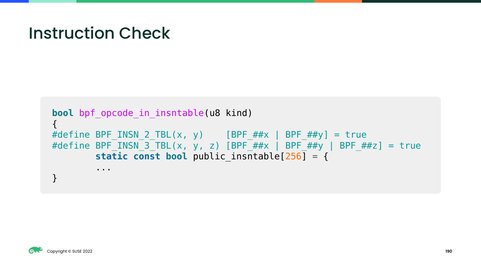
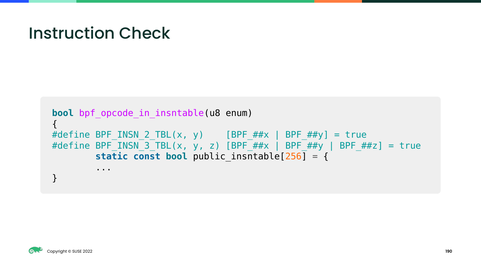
kind: kind -> enum (239, 113)
